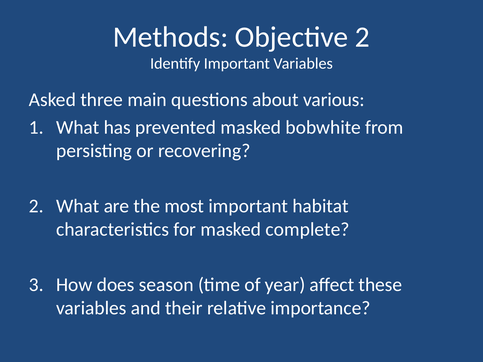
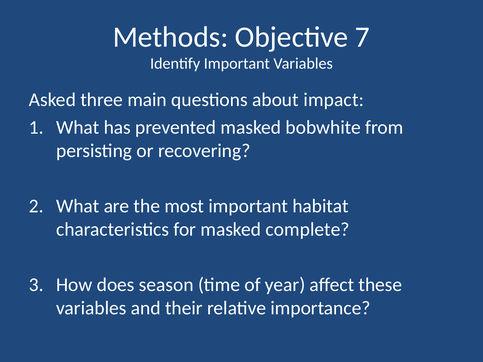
Objective 2: 2 -> 7 (362, 37)
various: various -> impact (334, 100)
